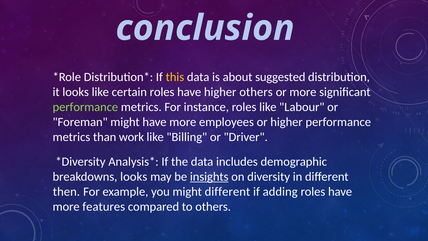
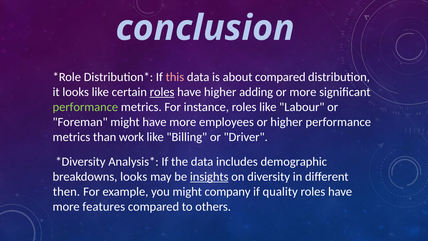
this colour: yellow -> pink (175, 77)
about suggested: suggested -> compared (280, 77)
roles underline: none -> present (162, 92)
higher others: others -> adding (256, 92)
might different: different -> company (228, 191)
adding: adding -> quality (280, 191)
